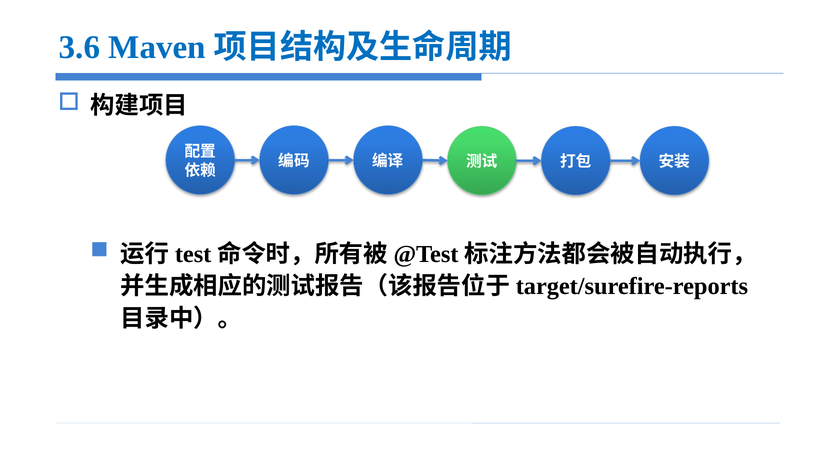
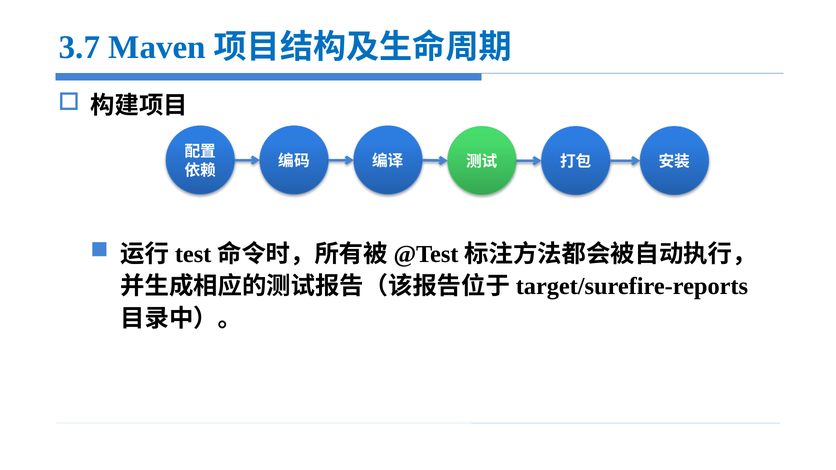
3.6: 3.6 -> 3.7 (79, 47)
